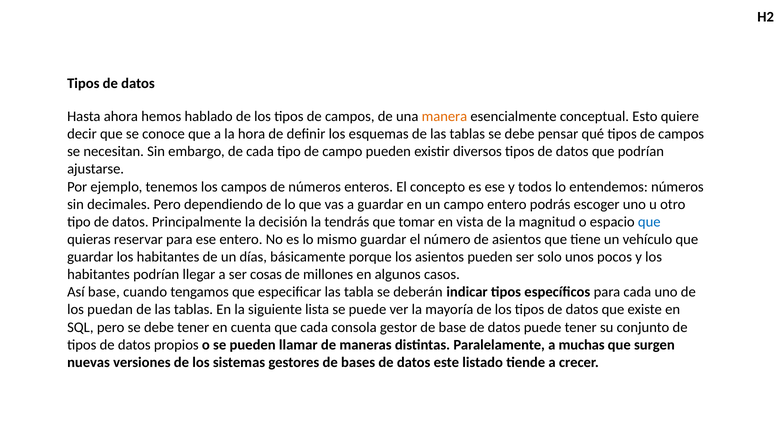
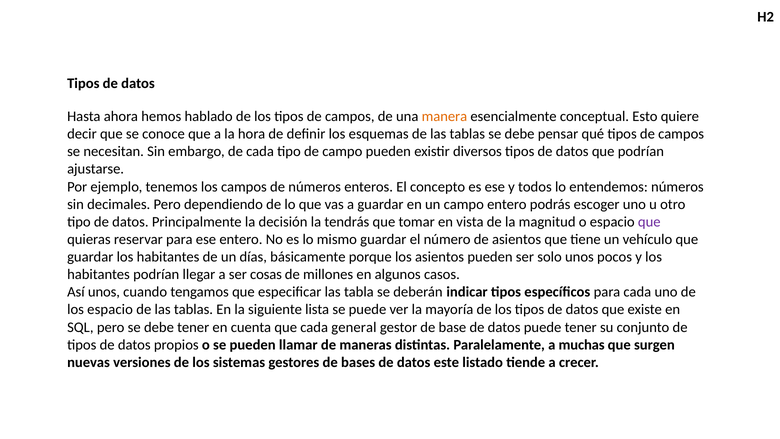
que colour: blue -> purple (649, 222)
Así base: base -> unos (104, 292)
los puedan: puedan -> espacio (110, 309)
consola: consola -> general (354, 327)
